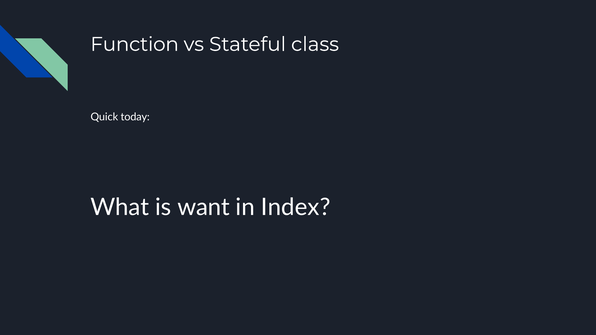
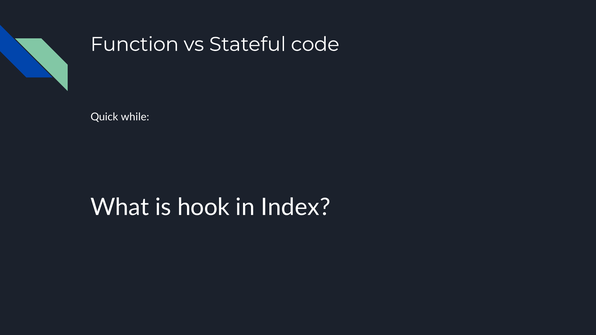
class: class -> code (315, 44)
today: today -> while (135, 117)
want: want -> hook (204, 207)
